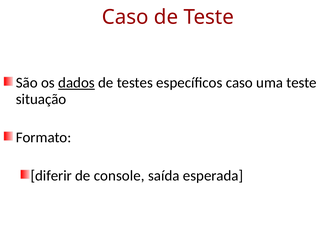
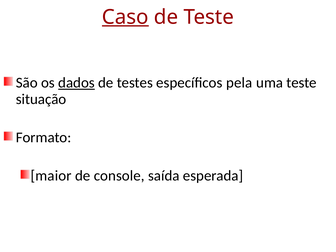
Caso underline: none -> present (125, 17)
específicos caso: caso -> pela (239, 83)
diferir: diferir -> maior (51, 176)
